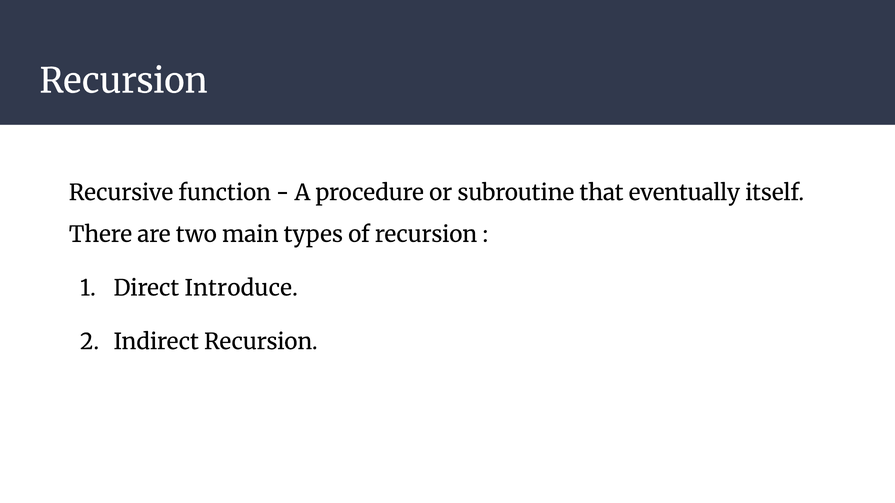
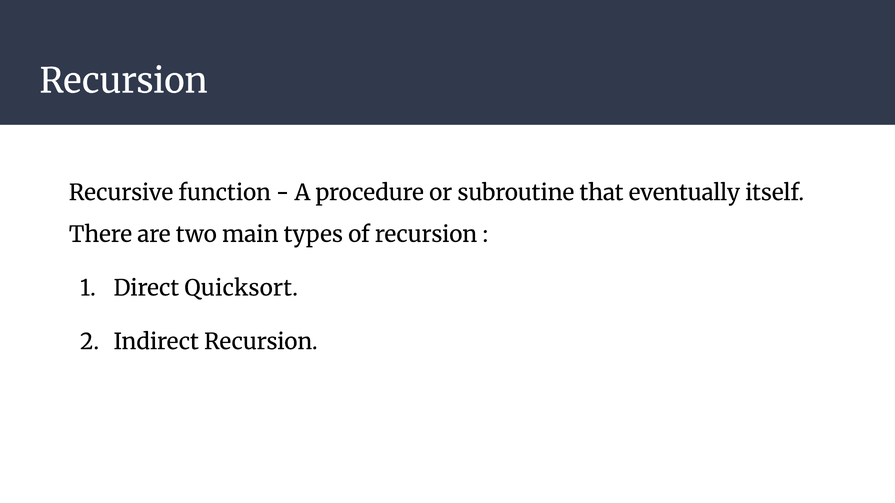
Introduce: Introduce -> Quicksort (241, 288)
